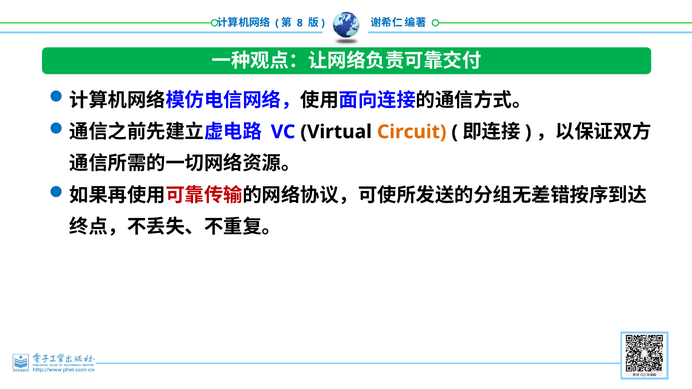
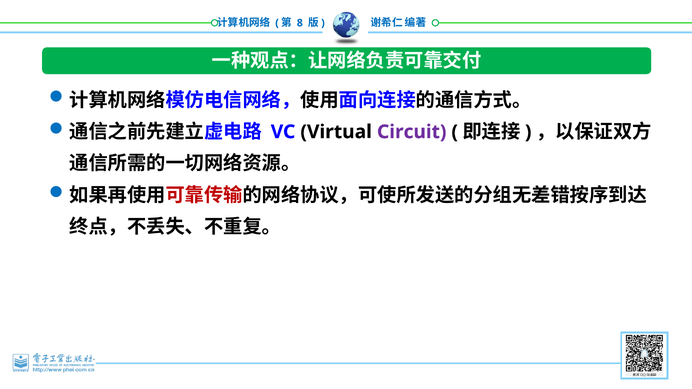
Circuit colour: orange -> purple (412, 132)
